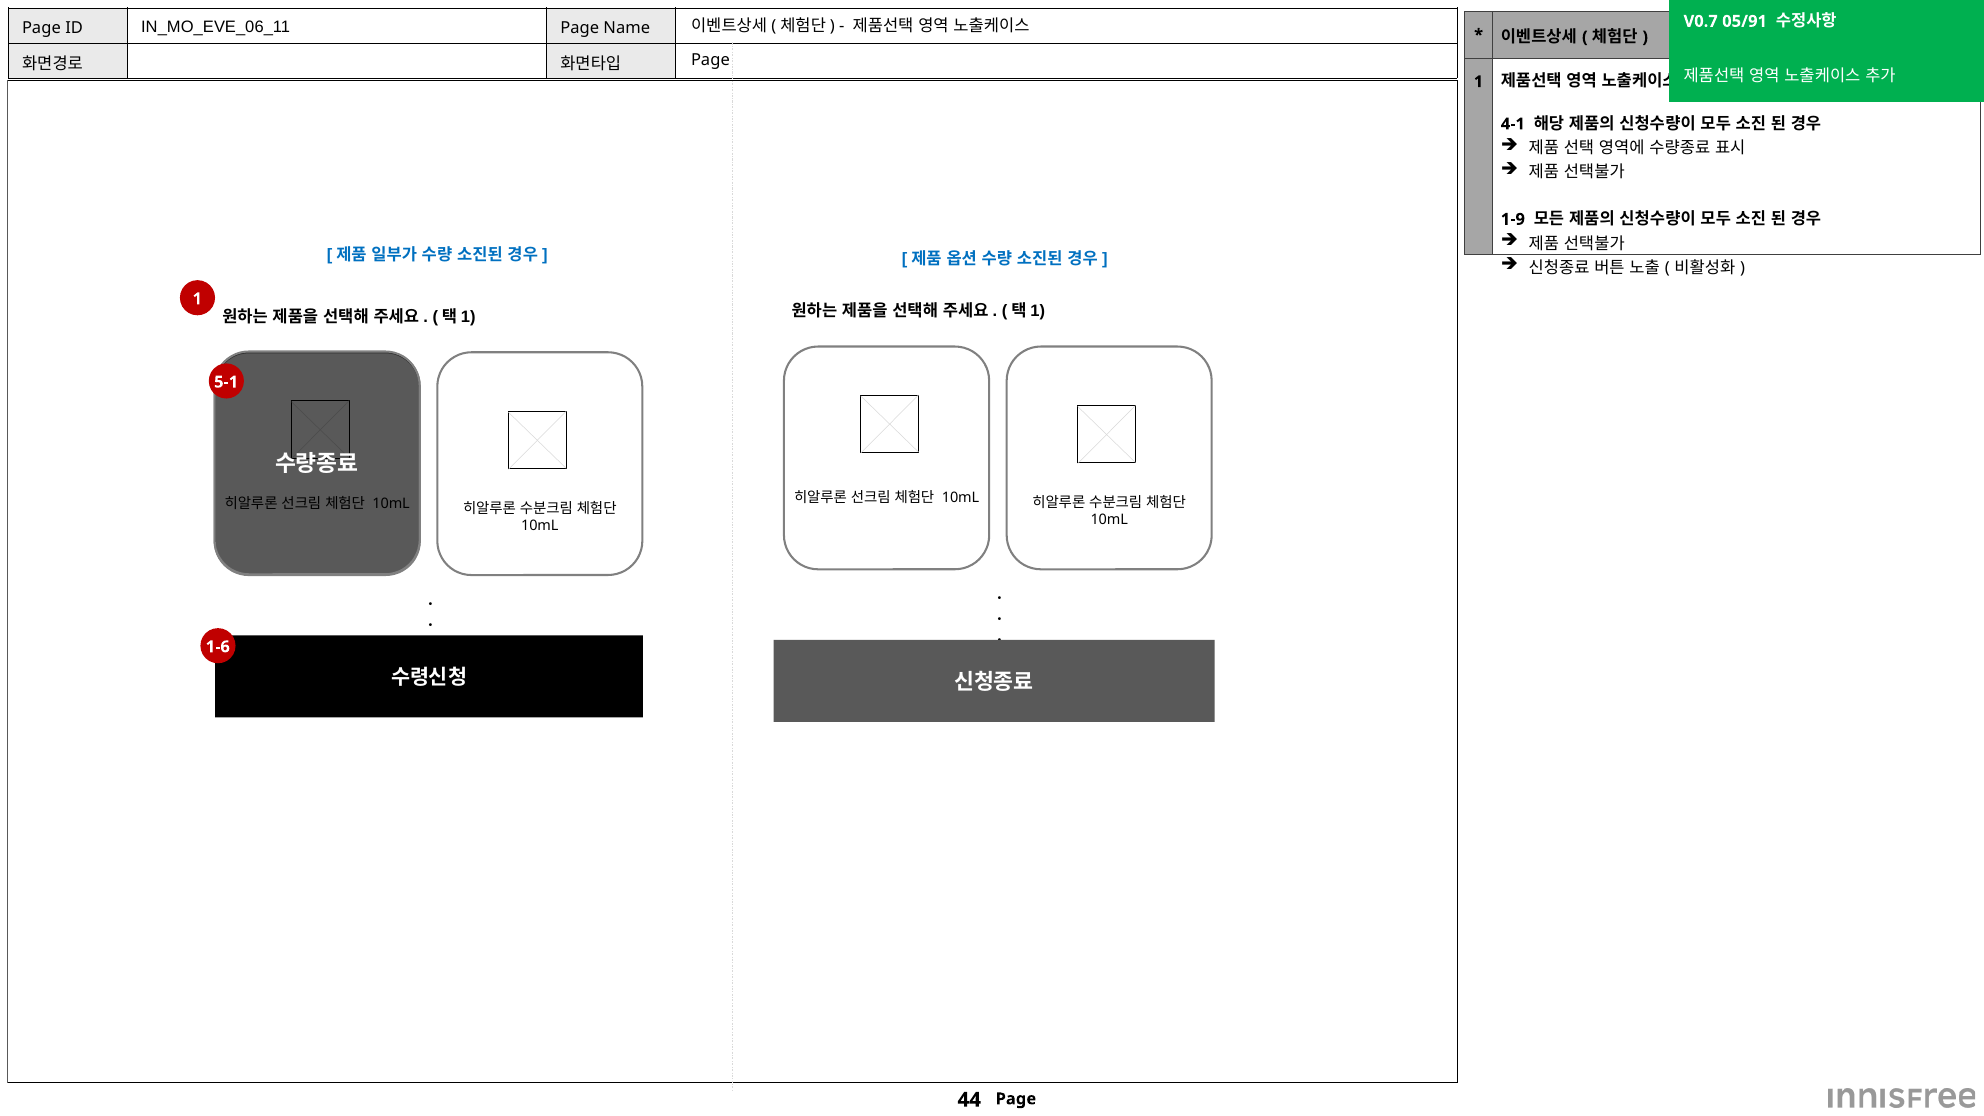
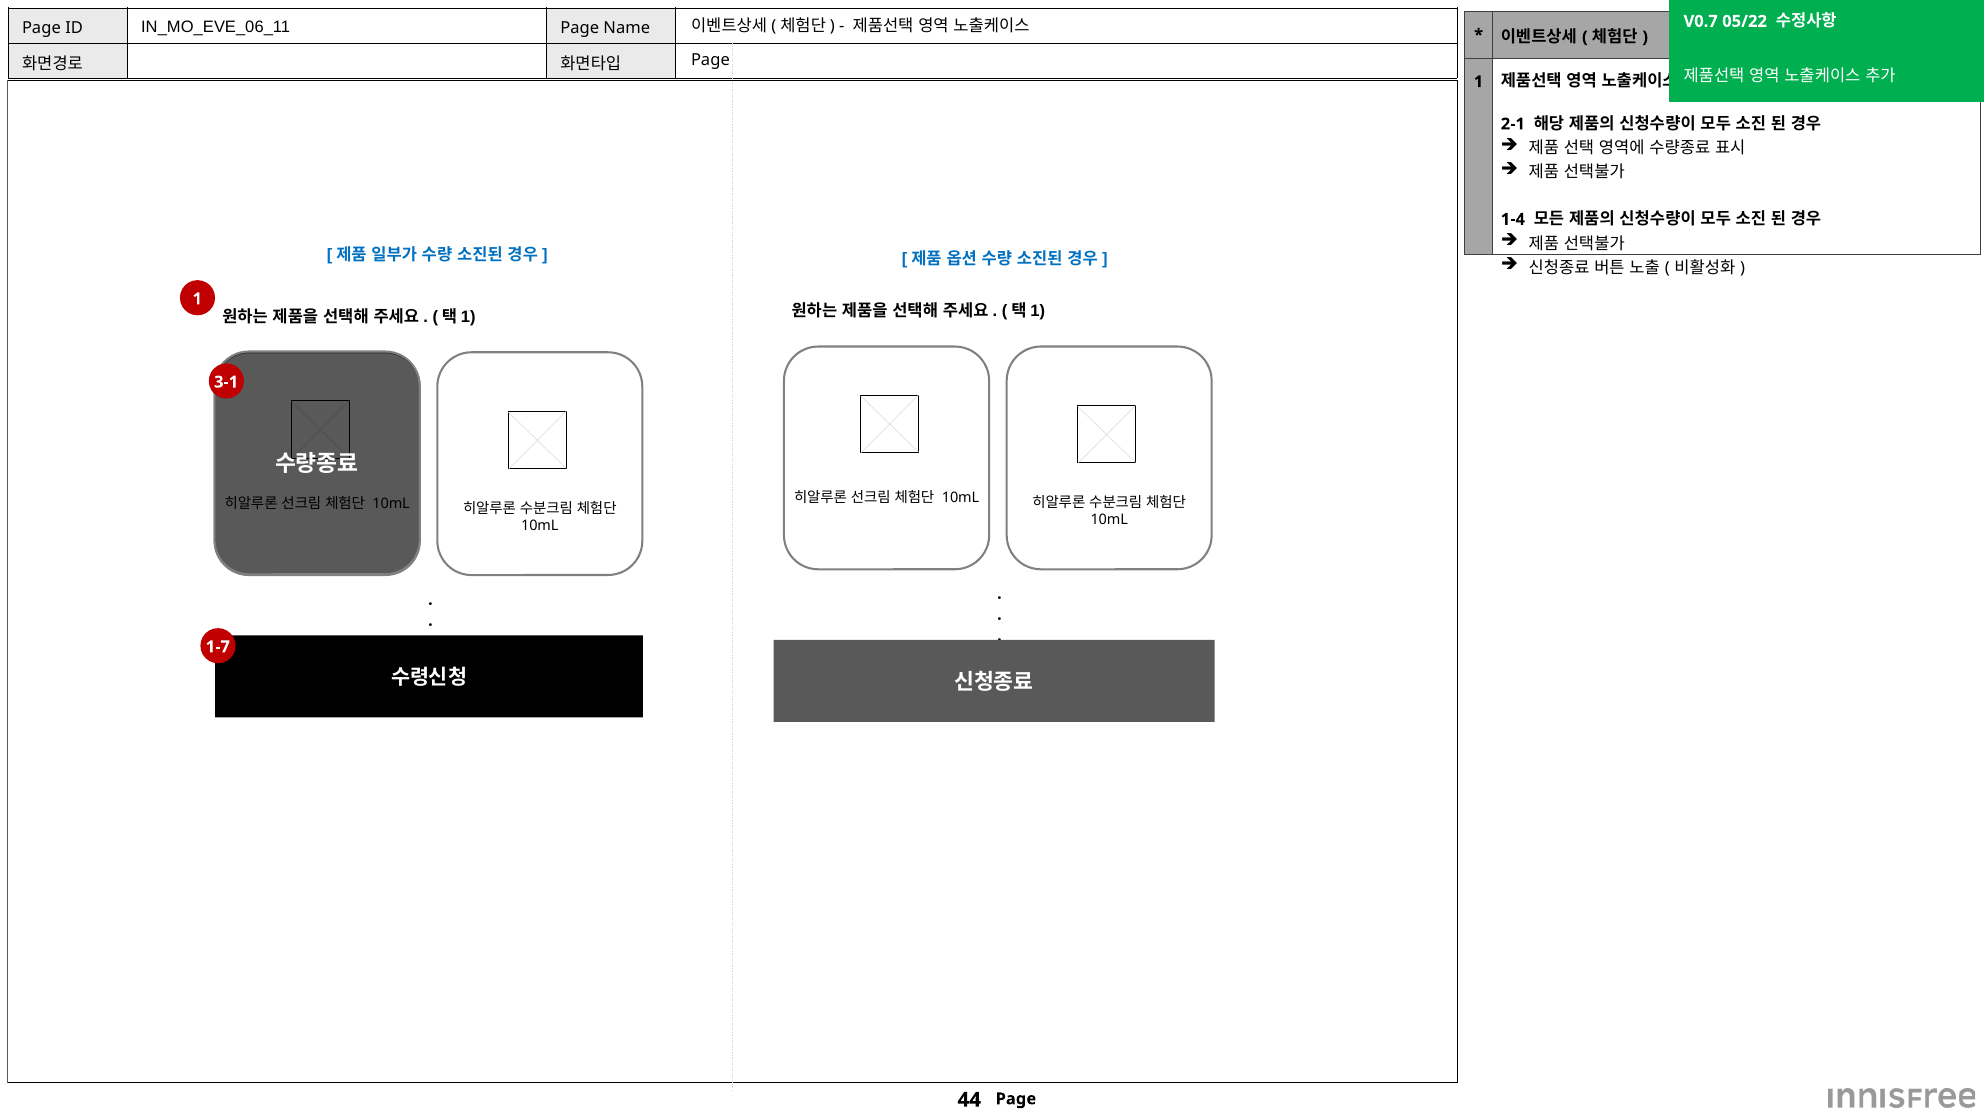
05/91: 05/91 -> 05/22 (1745, 21)
4-1: 4-1 -> 2-1 (1513, 124)
1-9: 1-9 -> 1-4 (1513, 219)
5-1: 5-1 -> 3-1 (226, 382)
1-6: 1-6 -> 1-7 (218, 647)
